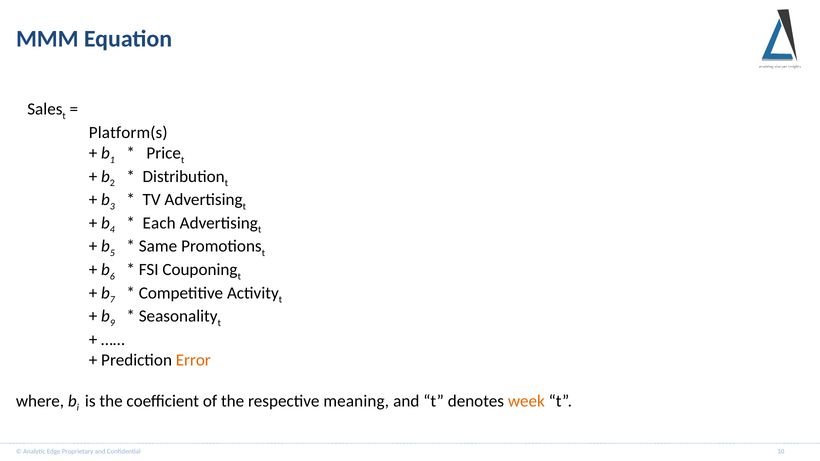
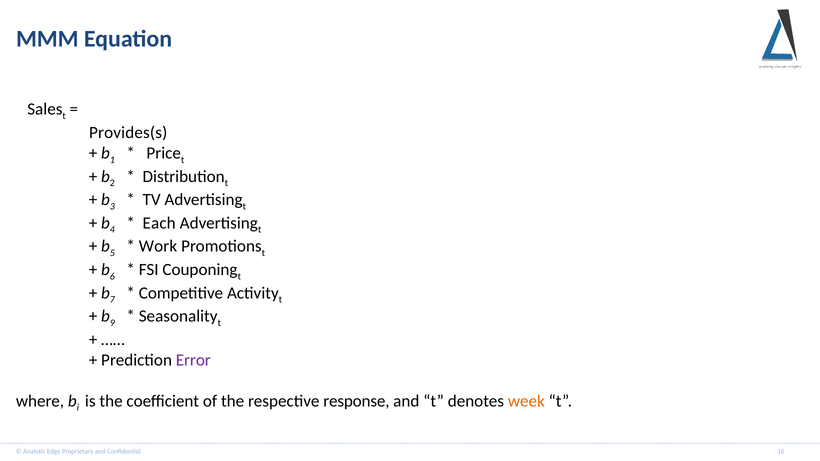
Platform(s: Platform(s -> Provides(s (128, 133)
Same: Same -> Work (158, 246)
Error colour: orange -> purple (193, 360)
meaning: meaning -> response (356, 401)
